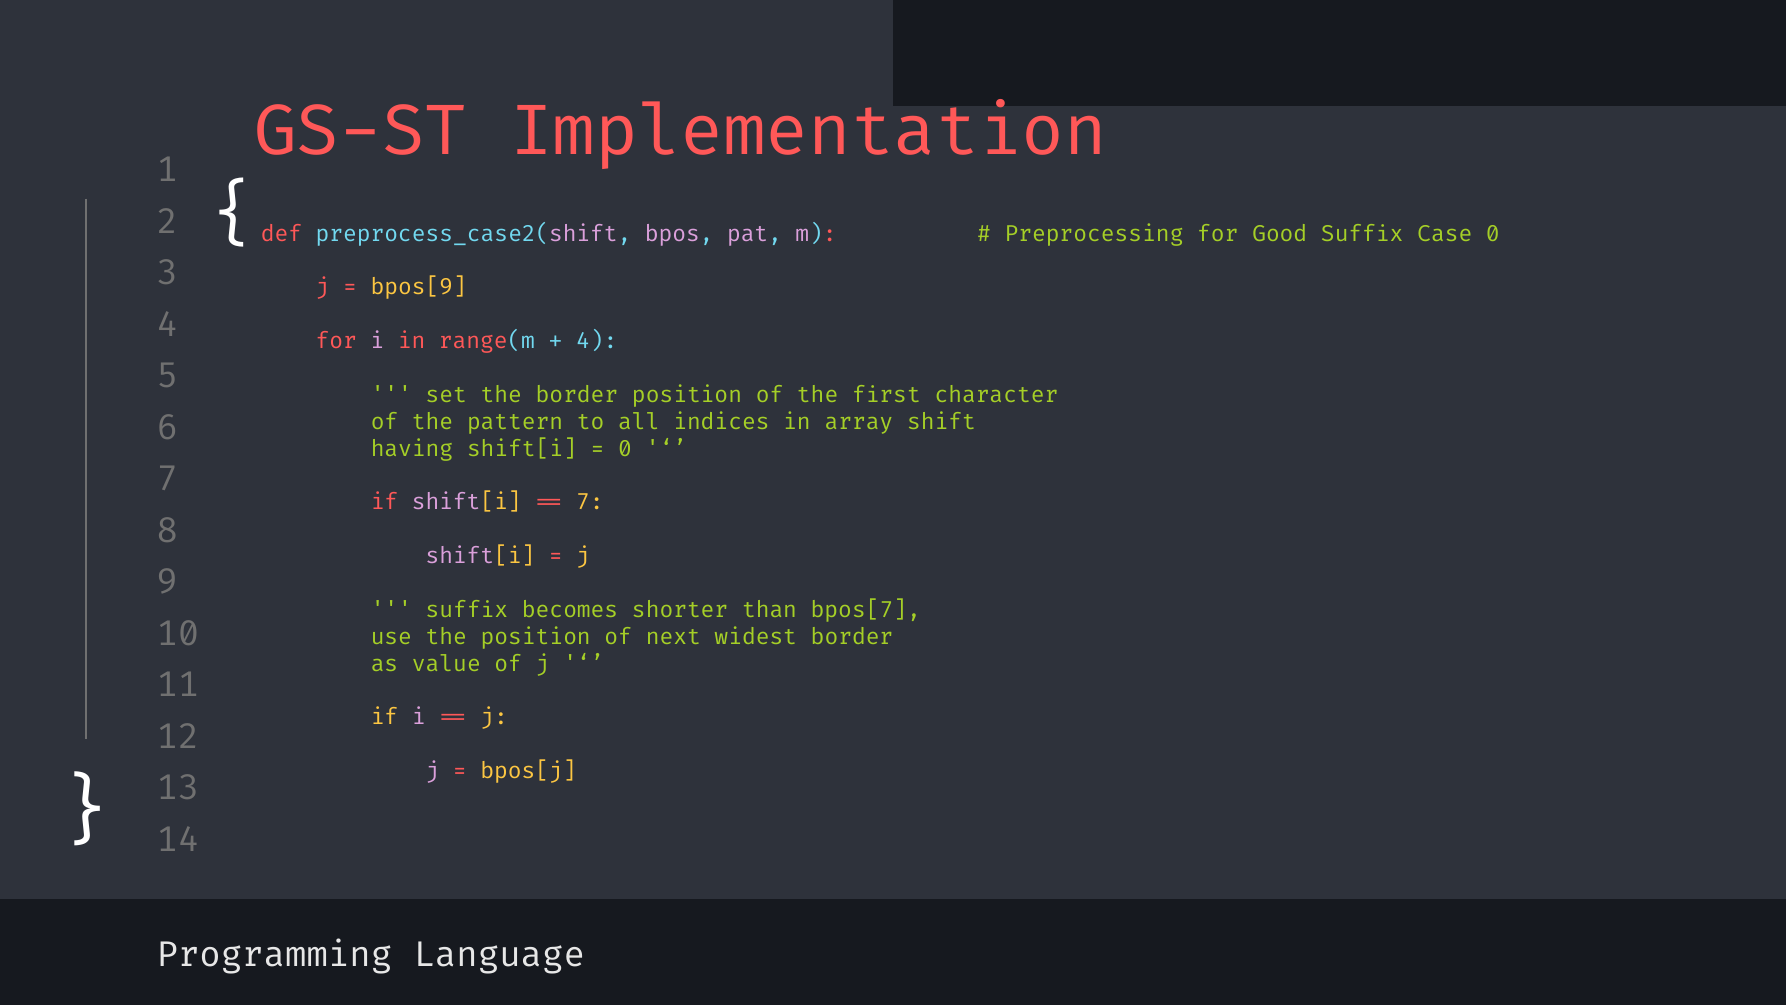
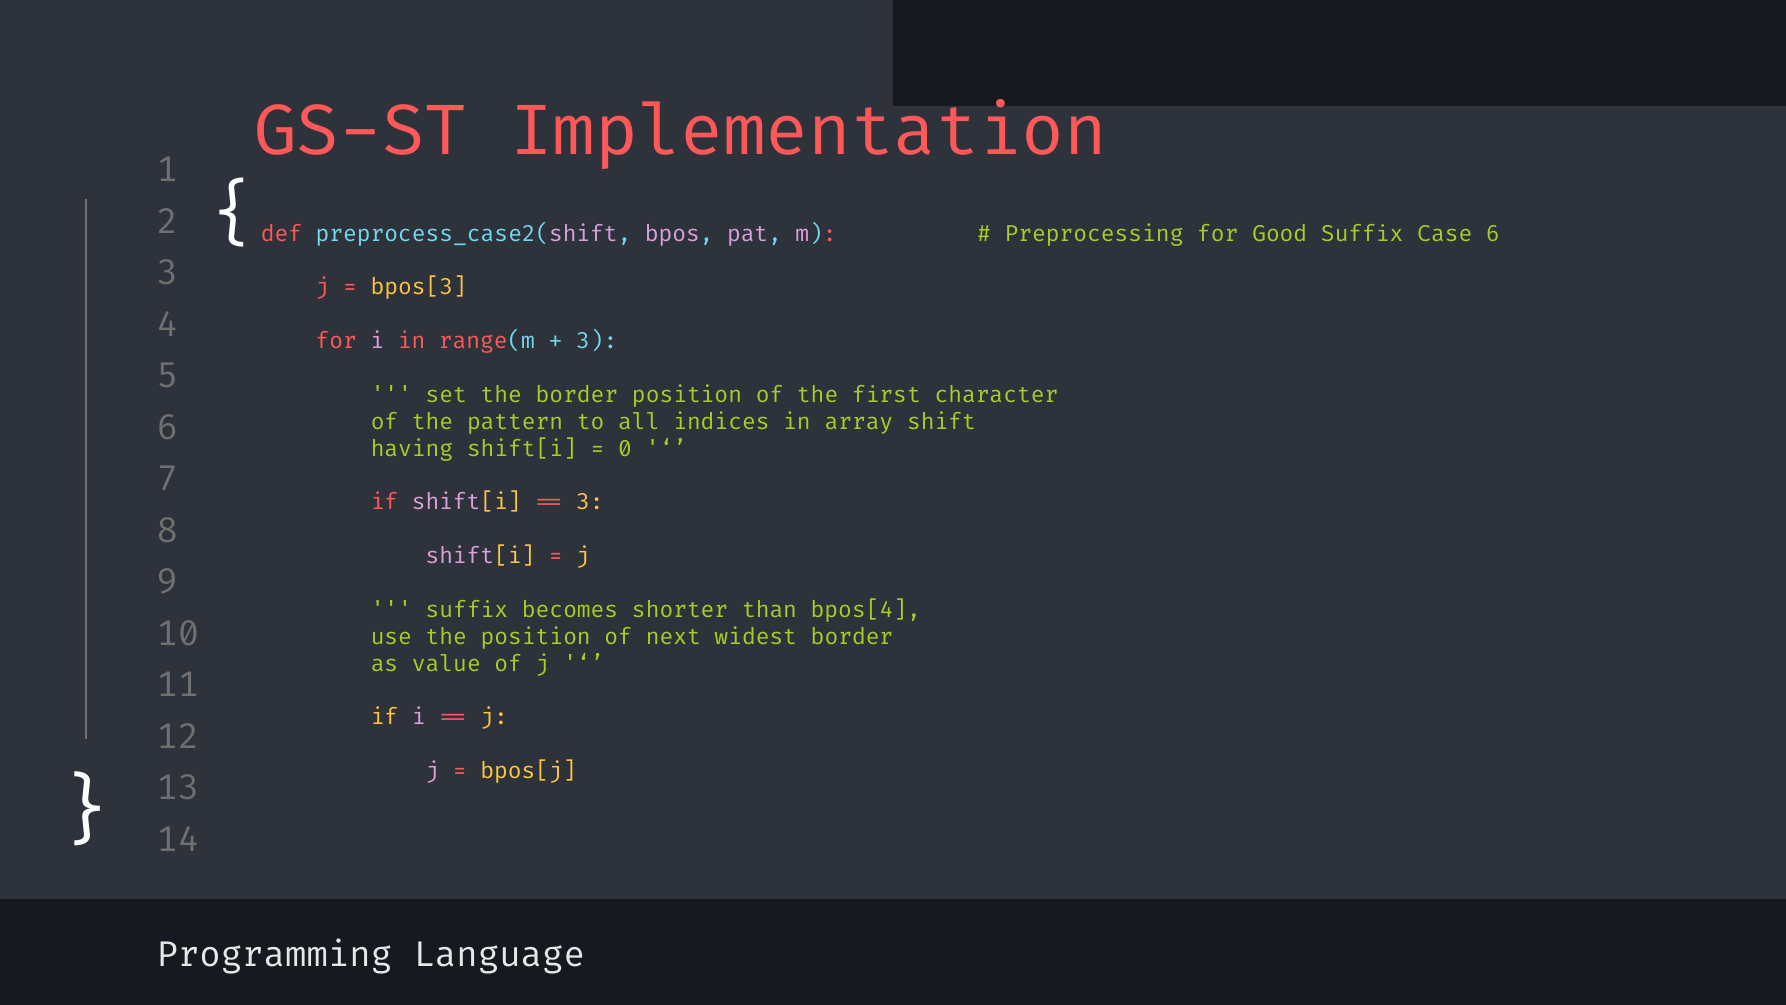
Case 0: 0 -> 6 (1493, 234)
bpos[9: bpos[9 -> bpos[3 (419, 287)
4: 4 -> 3 (597, 341)
7: 7 -> 3 (590, 502)
bpos[7: bpos[7 -> bpos[4 (866, 610)
